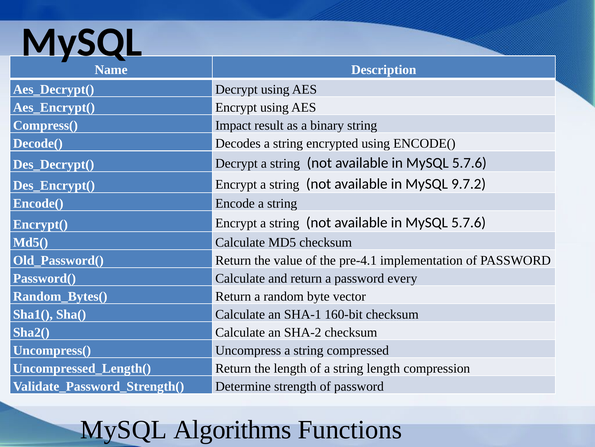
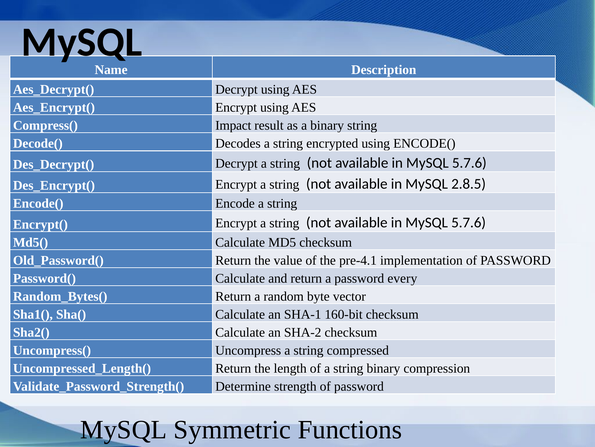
9.7.2: 9.7.2 -> 2.8.5 (469, 183)
string length: length -> binary (383, 368)
Algorithms: Algorithms -> Symmetric (232, 429)
